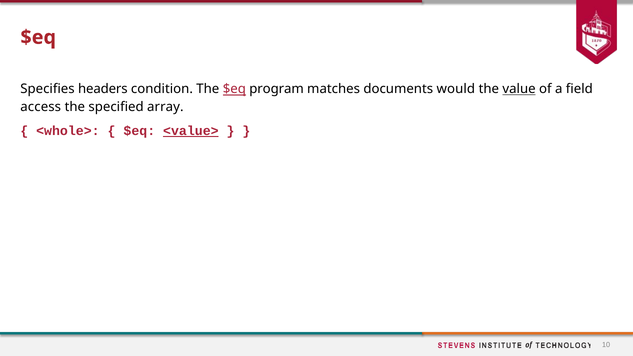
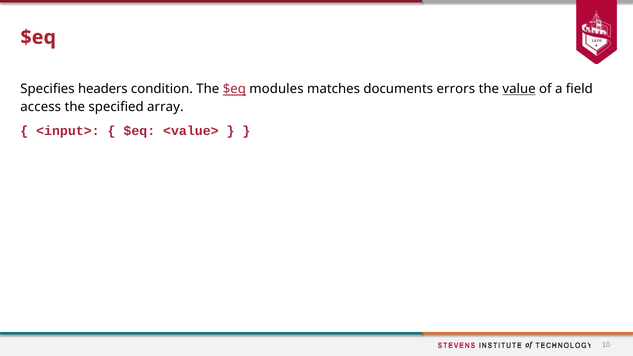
program: program -> modules (276, 89)
would: would -> errors (456, 89)
<whole>: <whole> -> <input> (68, 131)
<value> underline: present -> none (191, 131)
